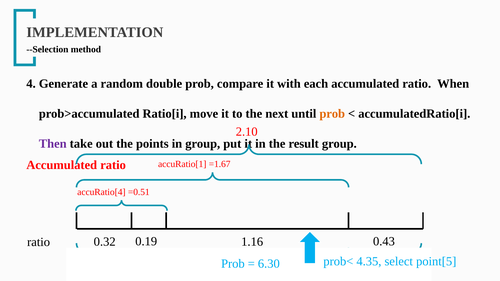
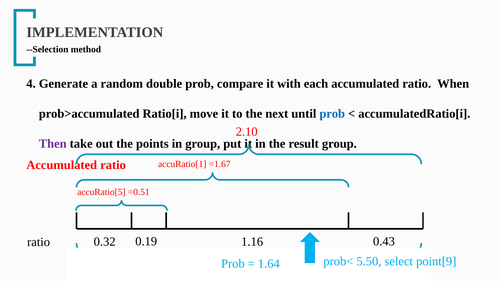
prob colour: orange -> blue (332, 114)
accuRatio[4: accuRatio[4 -> accuRatio[5 (101, 192)
6.30: 6.30 -> 1.64 (269, 264)
4.35: 4.35 -> 5.50 (369, 262)
point[5: point[5 -> point[9 (436, 262)
